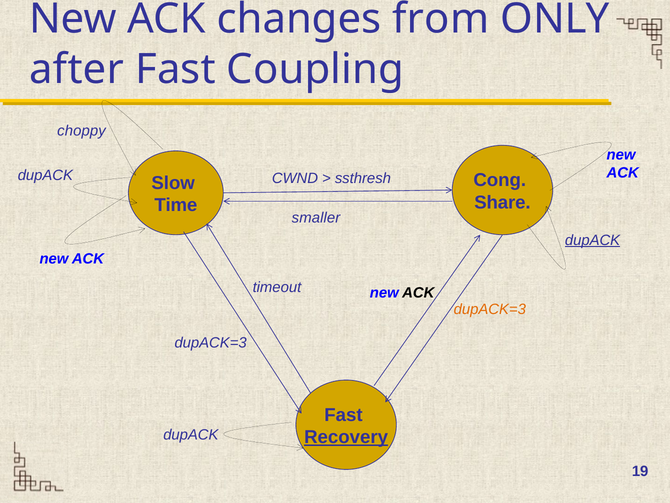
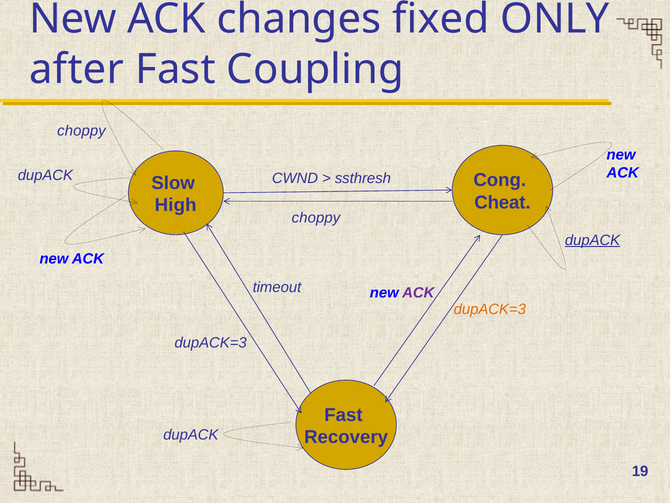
from: from -> fixed (441, 19)
Share: Share -> Cheat (502, 202)
Time: Time -> High (176, 205)
smaller: smaller -> choppy (316, 217)
ACK colour: black -> purple (418, 292)
Recovery underline: present -> none (346, 437)
